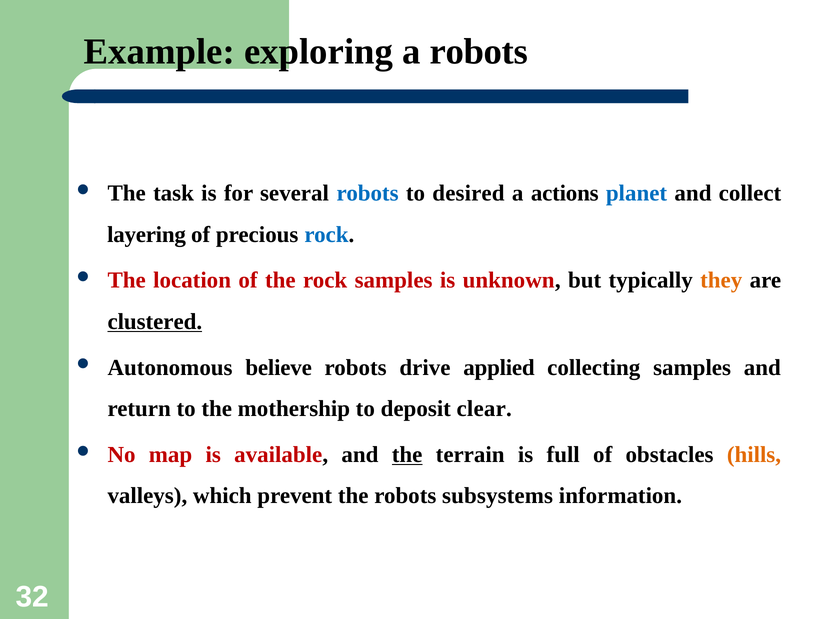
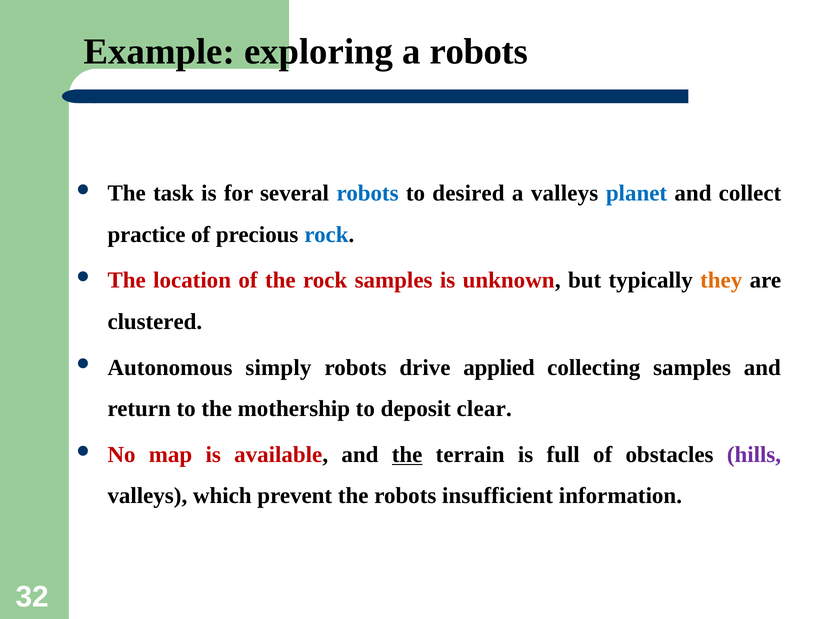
a actions: actions -> valleys (565, 193)
layering: layering -> practice (147, 235)
clustered underline: present -> none (155, 322)
believe: believe -> simply (278, 368)
hills colour: orange -> purple (754, 455)
subsystems: subsystems -> insufficient (498, 496)
